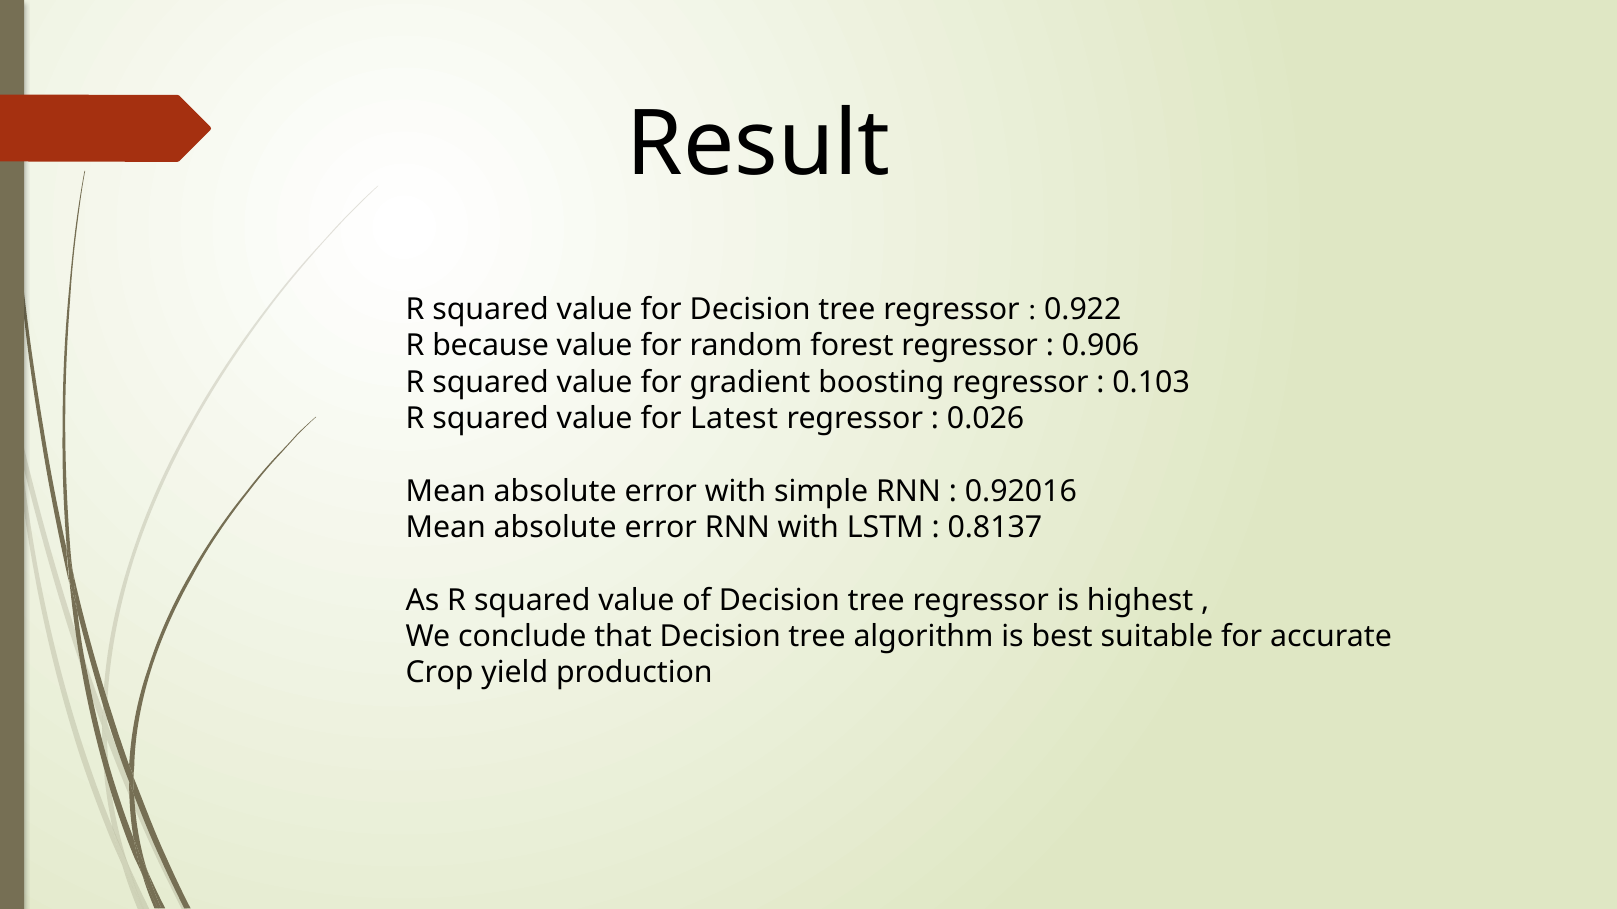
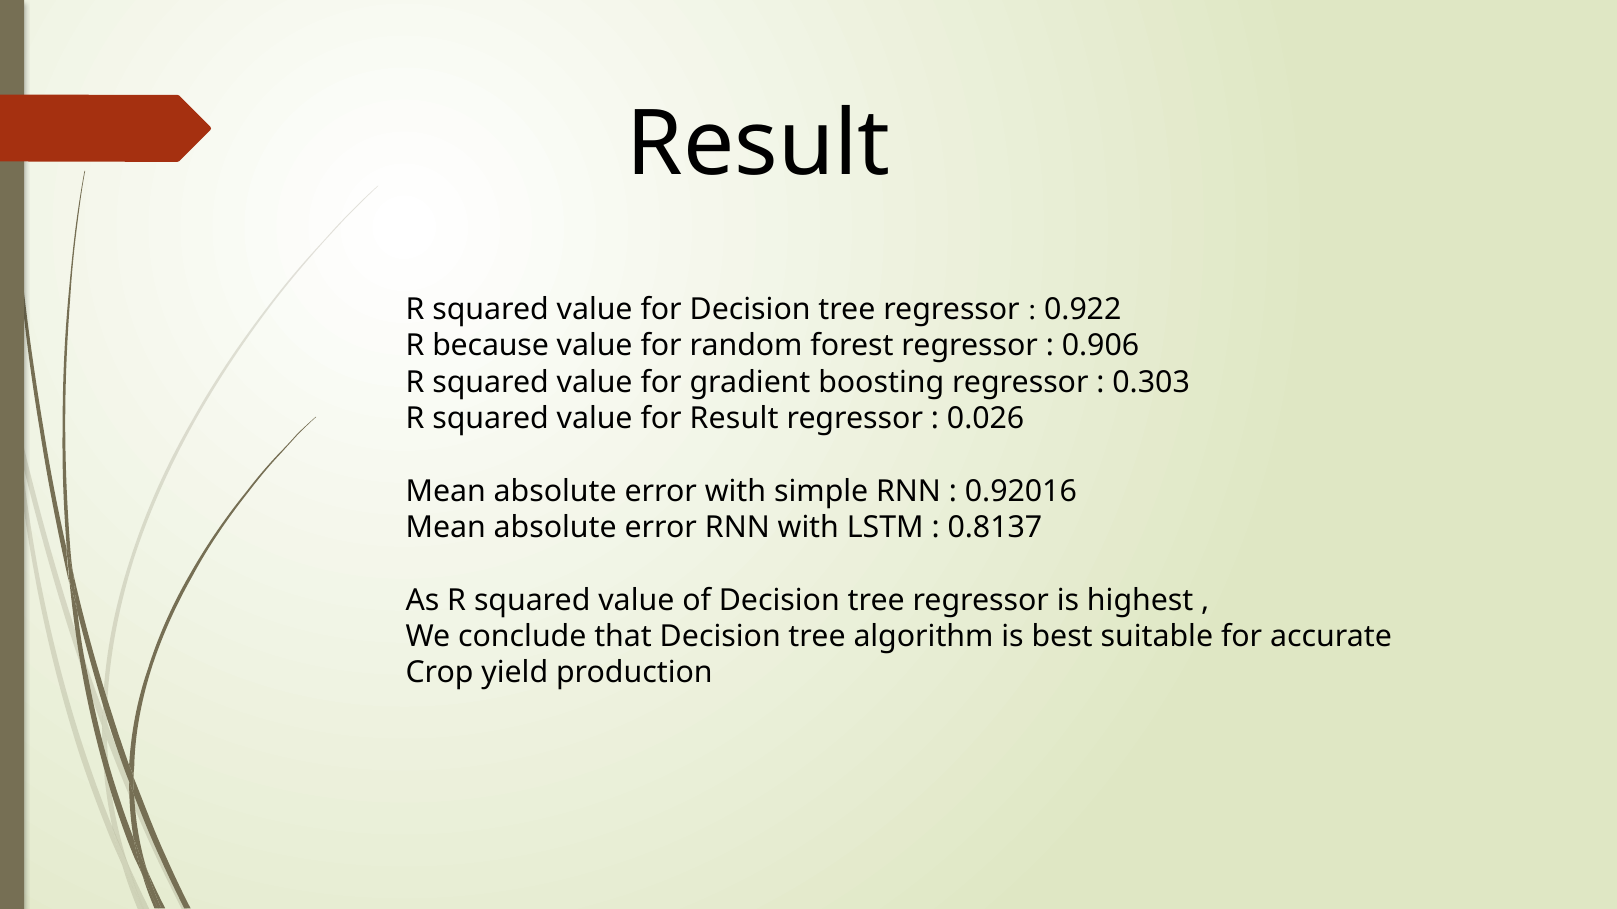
0.103: 0.103 -> 0.303 (1151, 382)
for Latest: Latest -> Result (734, 419)
